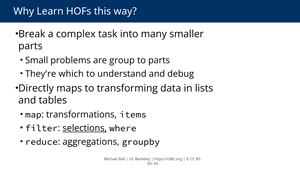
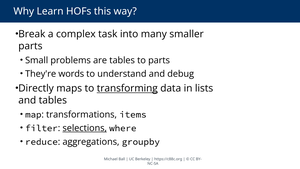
are group: group -> tables (122, 60)
which: which -> words (71, 74)
transforming underline: none -> present (127, 88)
